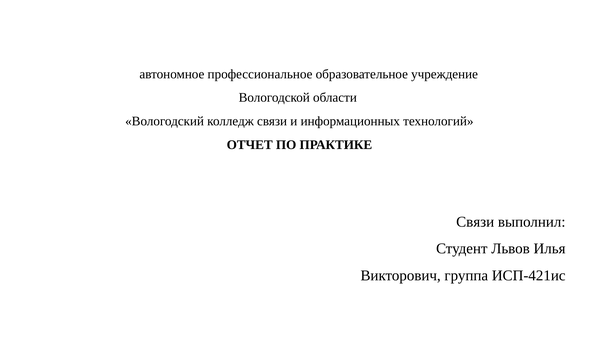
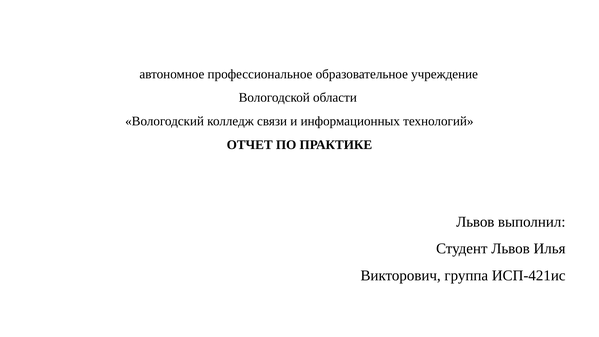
Связи: Связи -> Львов (475, 222)
